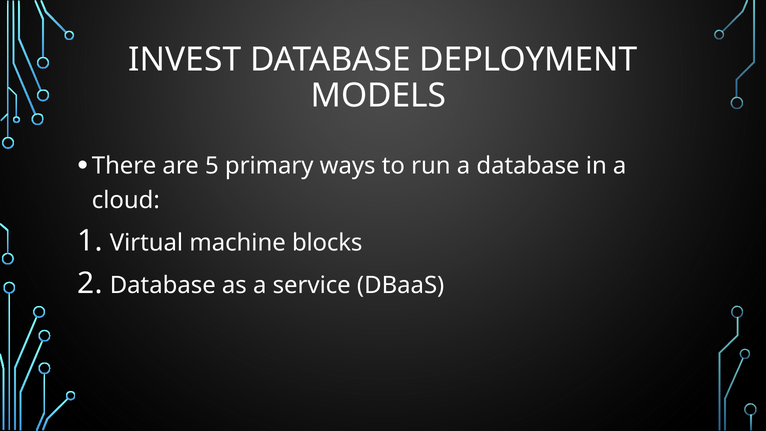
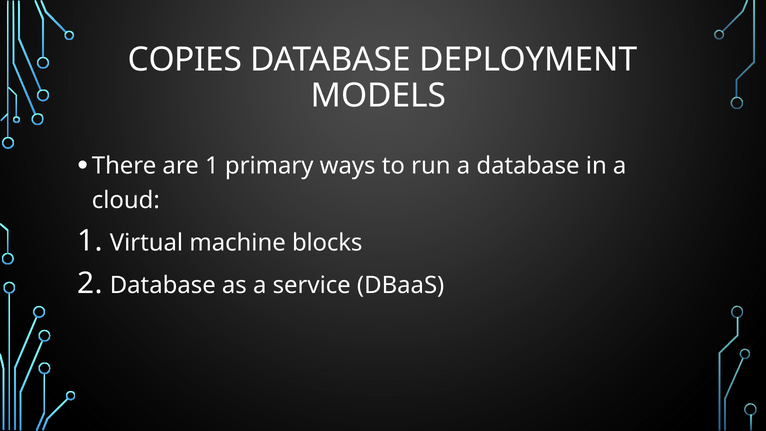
INVEST: INVEST -> COPIES (185, 60)
are 5: 5 -> 1 (212, 166)
